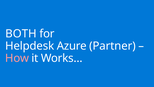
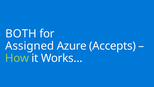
Helpdesk: Helpdesk -> Assigned (30, 46)
Partner: Partner -> Accepts (112, 46)
How colour: pink -> light green (17, 58)
